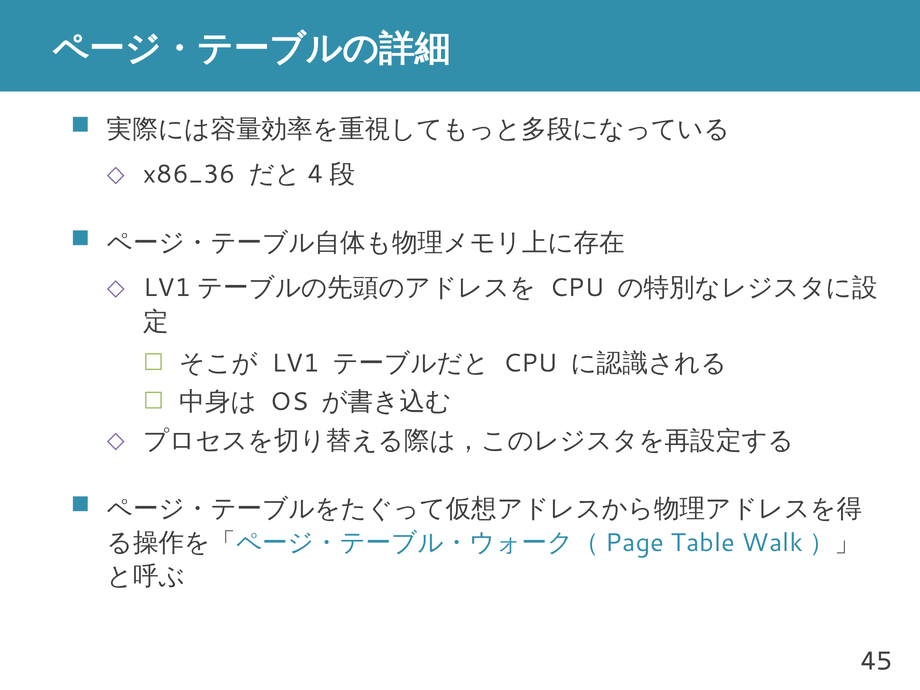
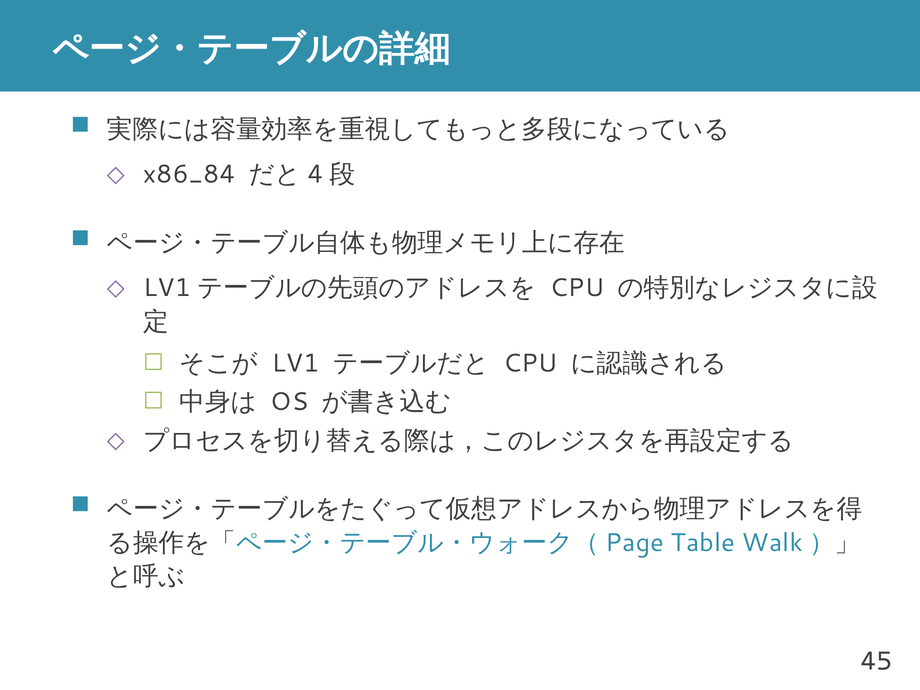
x86_36: x86_36 -> x86_84 (189, 174)
